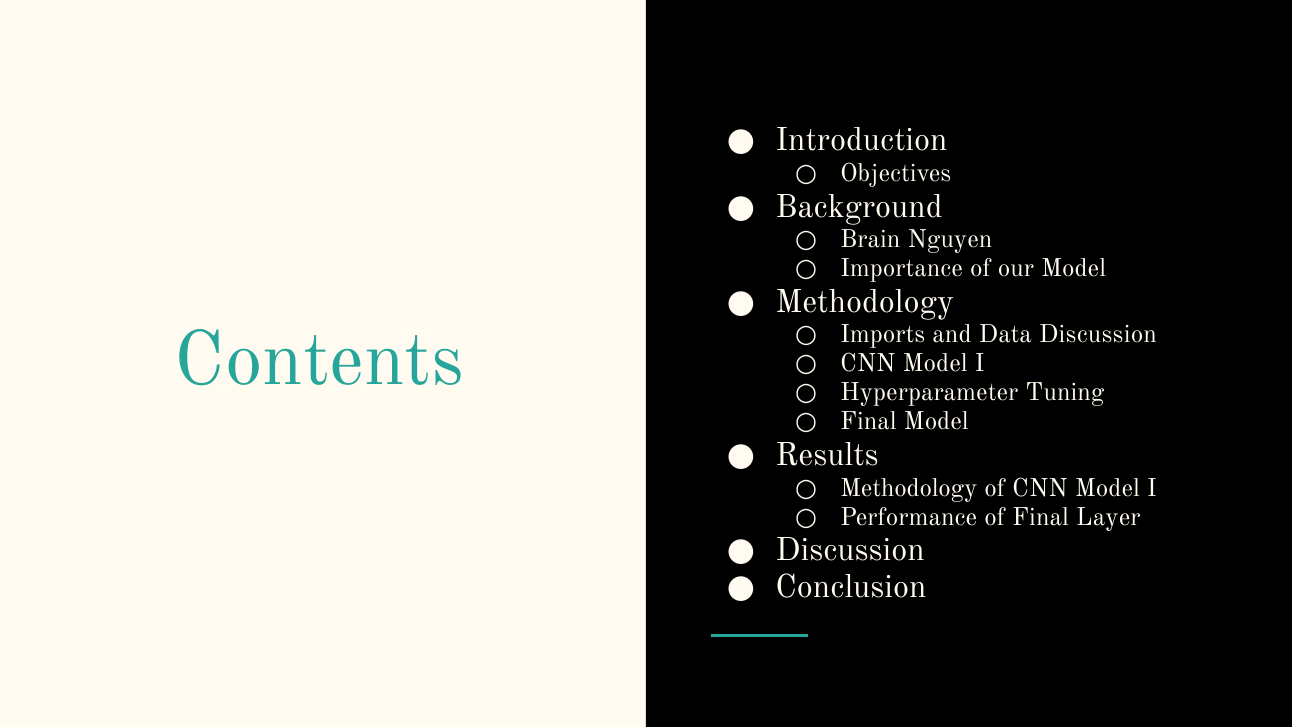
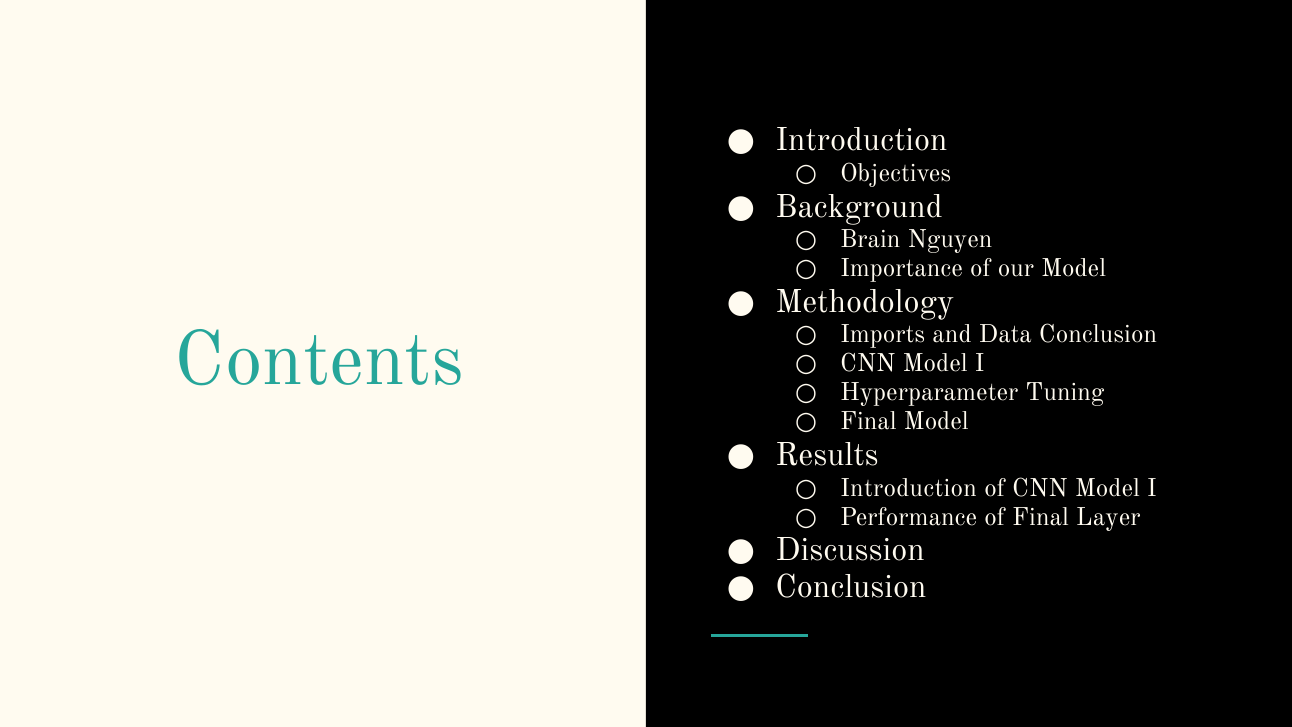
Data Discussion: Discussion -> Conclusion (1098, 334)
Methodology: Methodology -> Introduction (909, 488)
